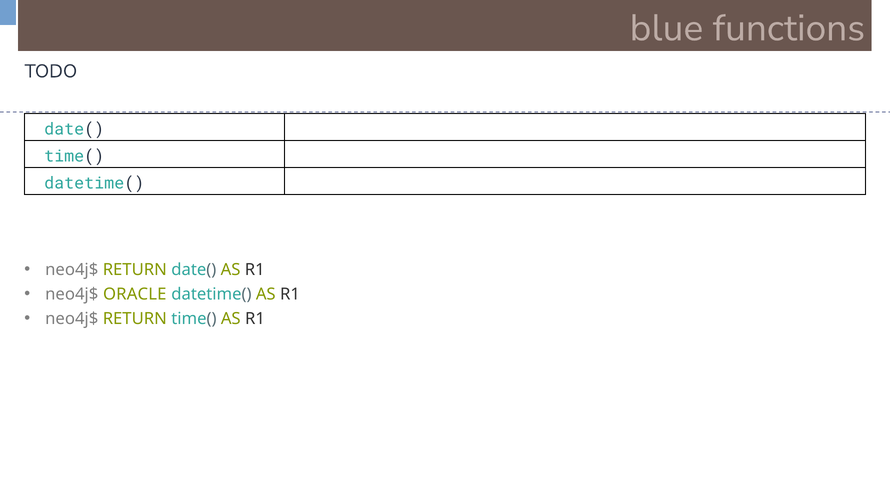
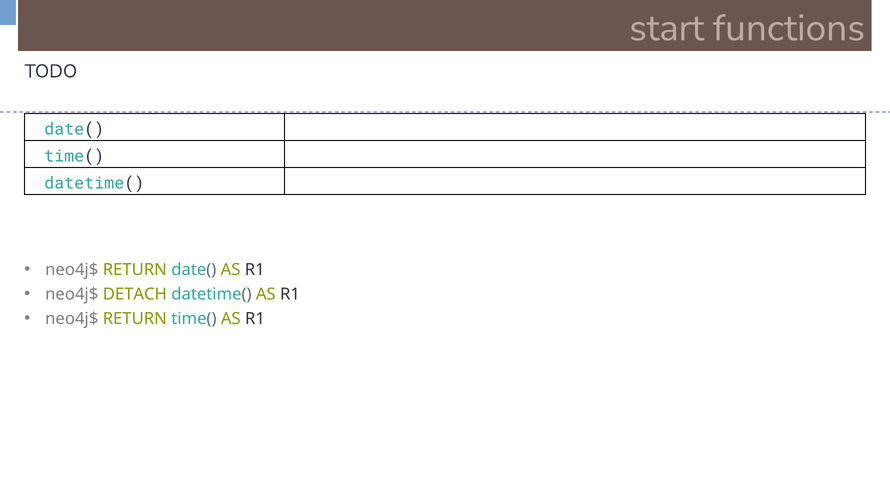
blue: blue -> start (667, 28)
ORACLE: ORACLE -> DETACH (135, 294)
